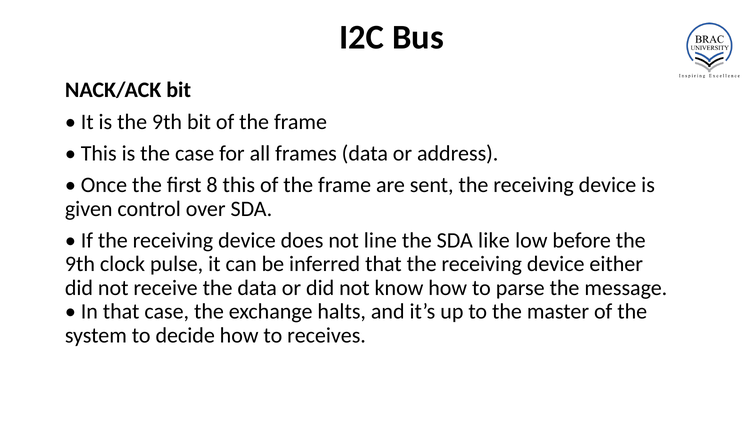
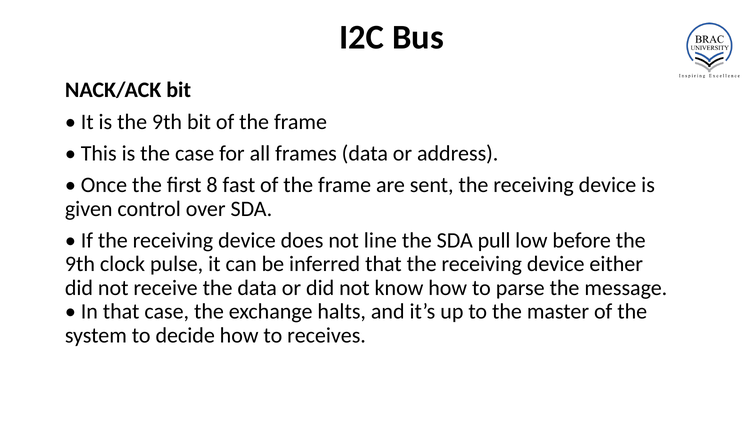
8 this: this -> fast (239, 185)
like: like -> pull (494, 240)
